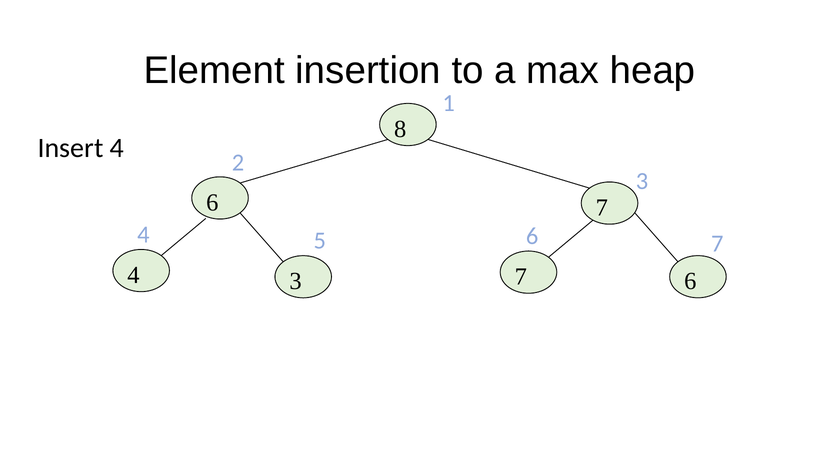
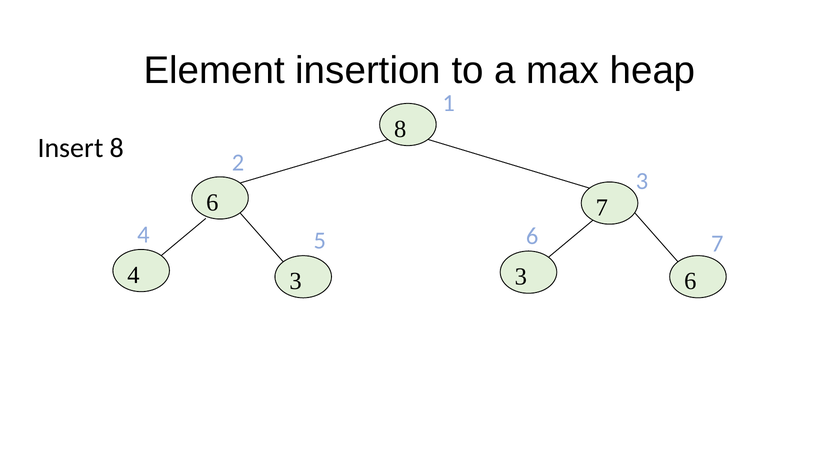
Insert 4: 4 -> 8 (117, 148)
3 7: 7 -> 3 (521, 276)
